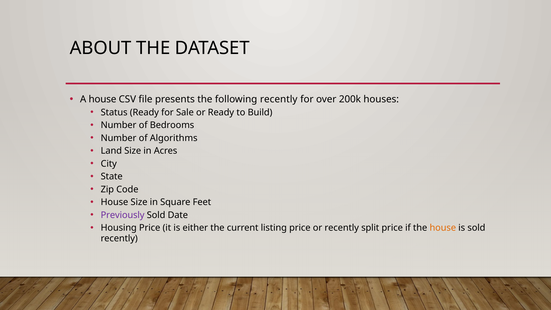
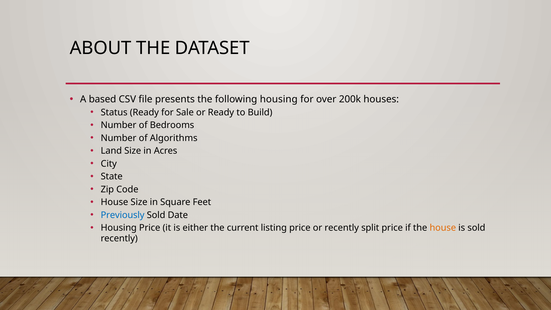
A house: house -> based (103, 99)
following recently: recently -> housing (279, 99)
Previously colour: purple -> blue (123, 215)
